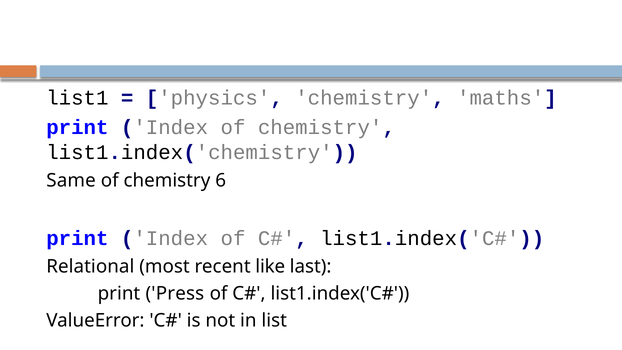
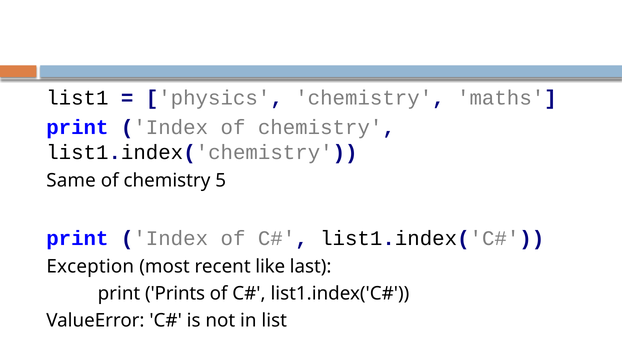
6: 6 -> 5 (221, 180)
Relational: Relational -> Exception (90, 266)
Press: Press -> Prints (175, 293)
